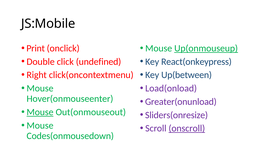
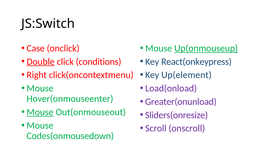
JS:Mobile: JS:Mobile -> JS:Switch (48, 24)
Print: Print -> Case (36, 48)
Double underline: none -> present (41, 61)
undefined: undefined -> conditions (99, 61)
Up(between: Up(between -> Up(element (186, 75)
onscroll underline: present -> none (187, 128)
